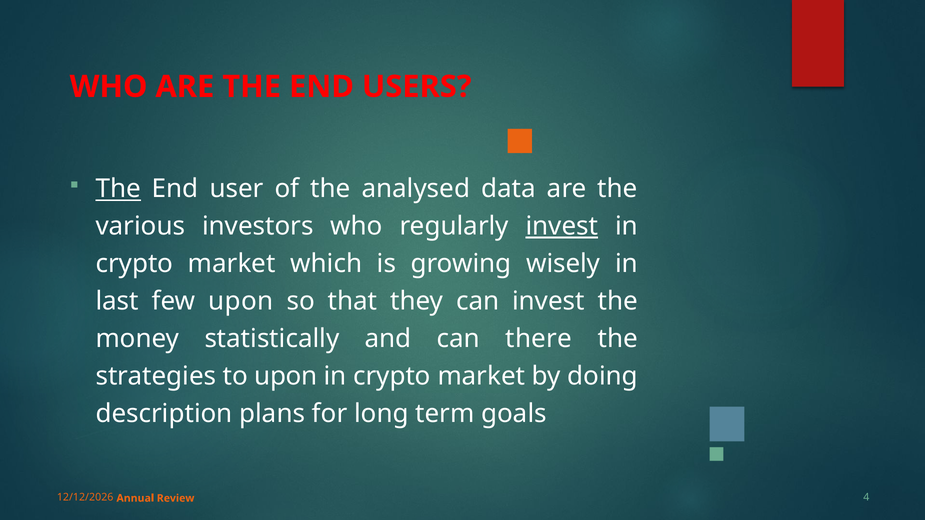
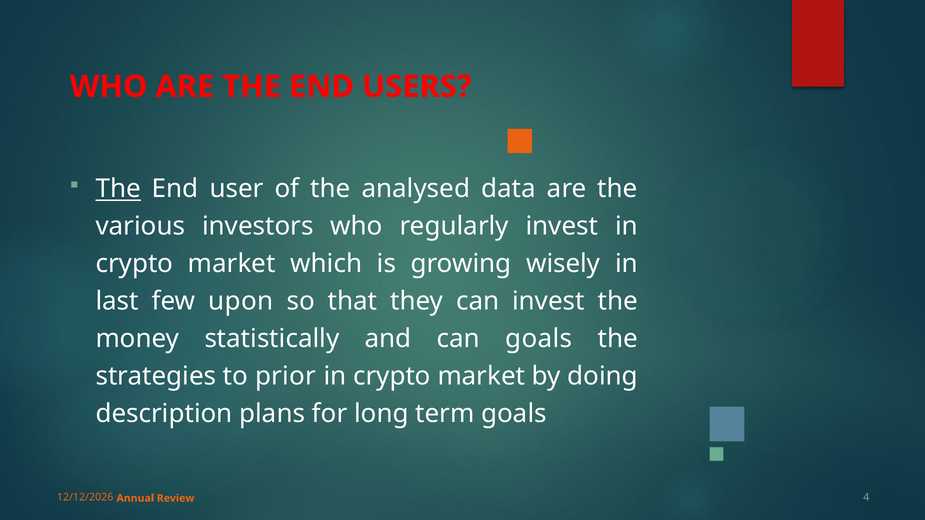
invest underline: present -> none (562, 226)
can there: there -> goals (539, 339)
to upon: upon -> prior (286, 376)
